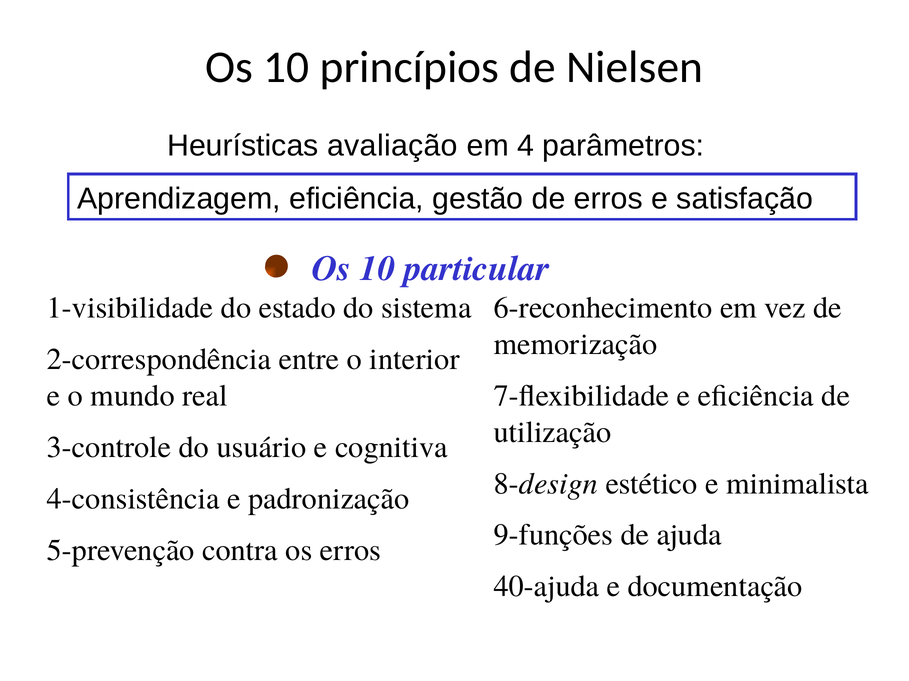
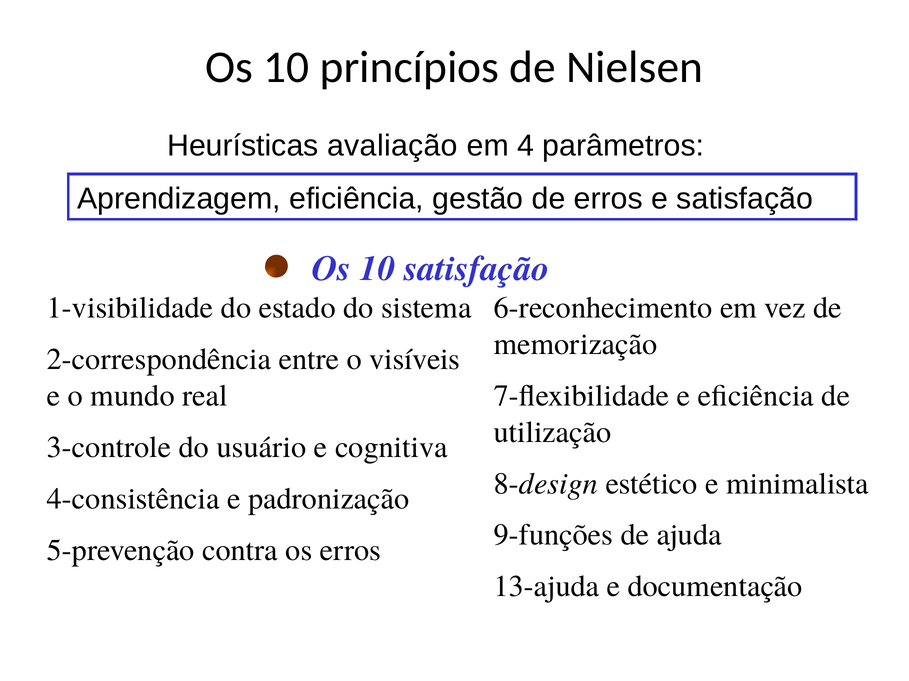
10 particular: particular -> satisfação (477, 269)
interior: interior -> visíveis (415, 360)
40-ajuda: 40-ajuda -> 13-ajuda (546, 587)
